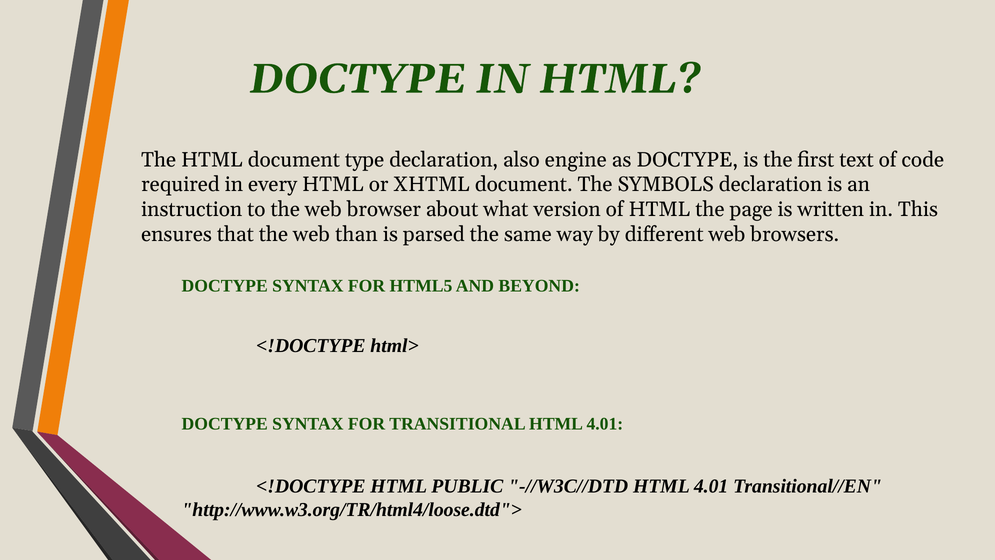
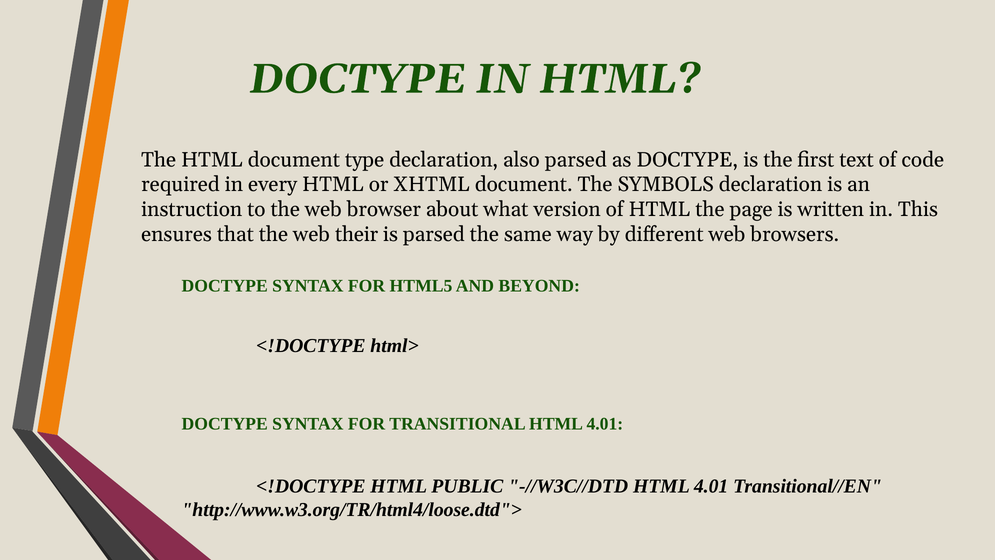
also engine: engine -> parsed (576, 160)
than: than -> their (357, 234)
